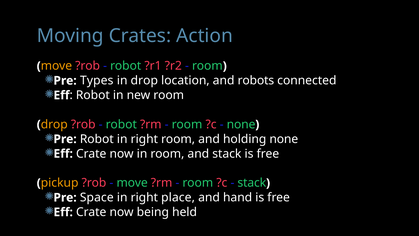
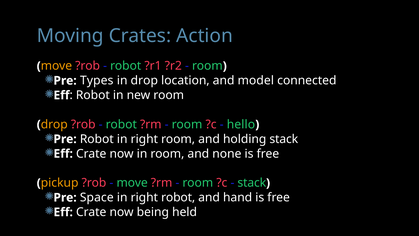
robots: robots -> model (256, 81)
none: none -> hello (241, 124)
holding none: none -> stack (284, 139)
and stack: stack -> none (227, 154)
right place: place -> robot (178, 197)
